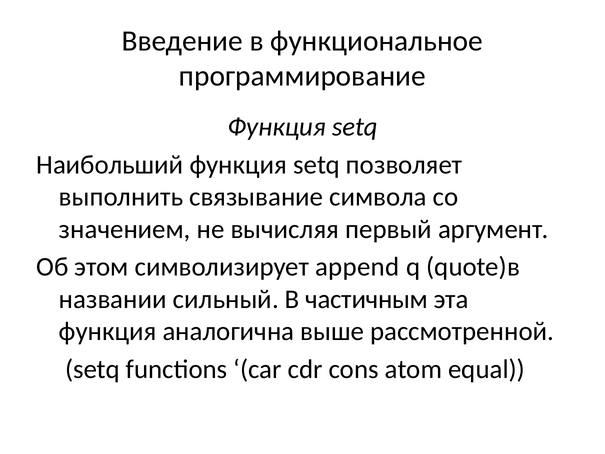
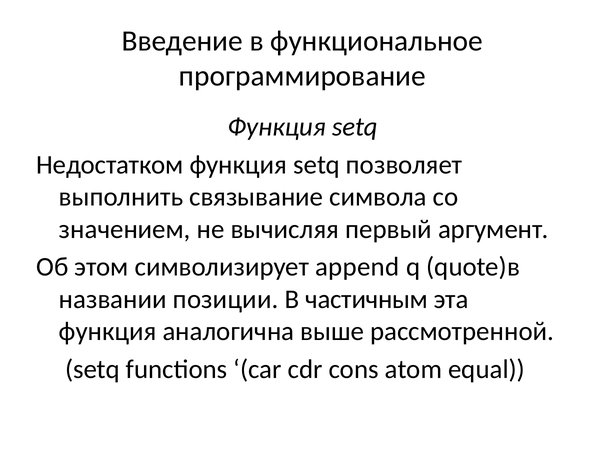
Наибольший: Наибольший -> Недостатком (110, 165)
сильный: сильный -> позиции (226, 299)
